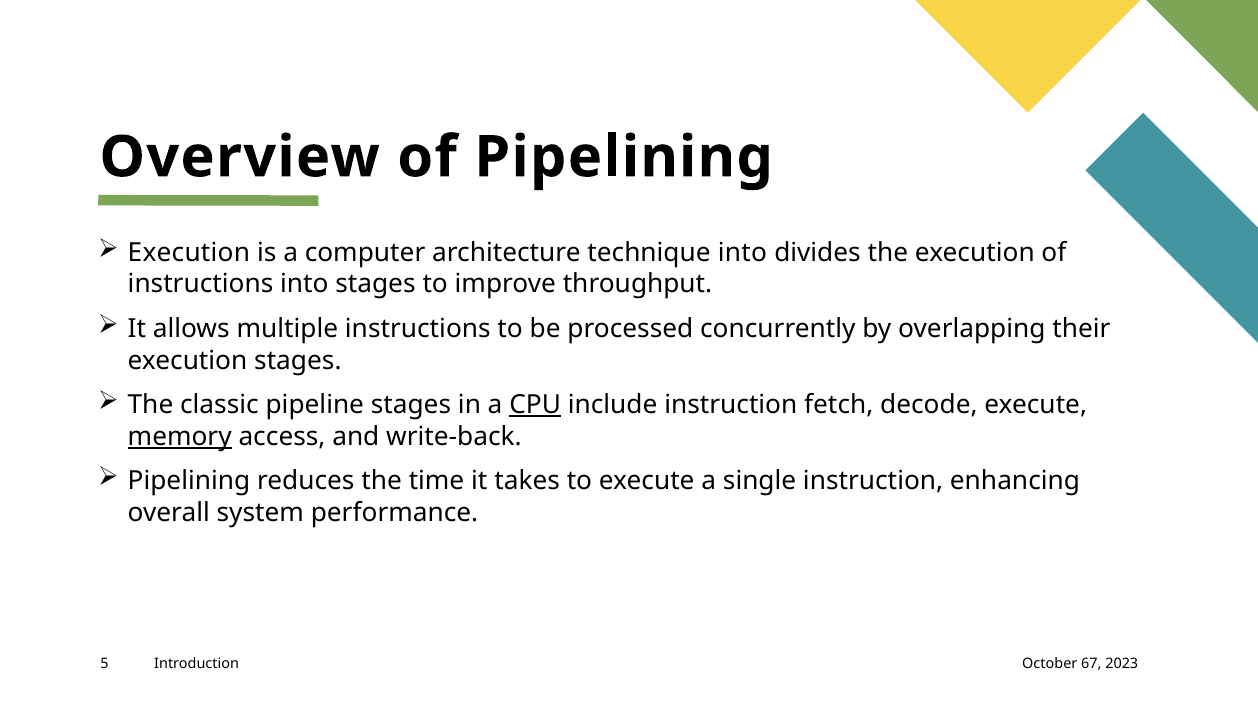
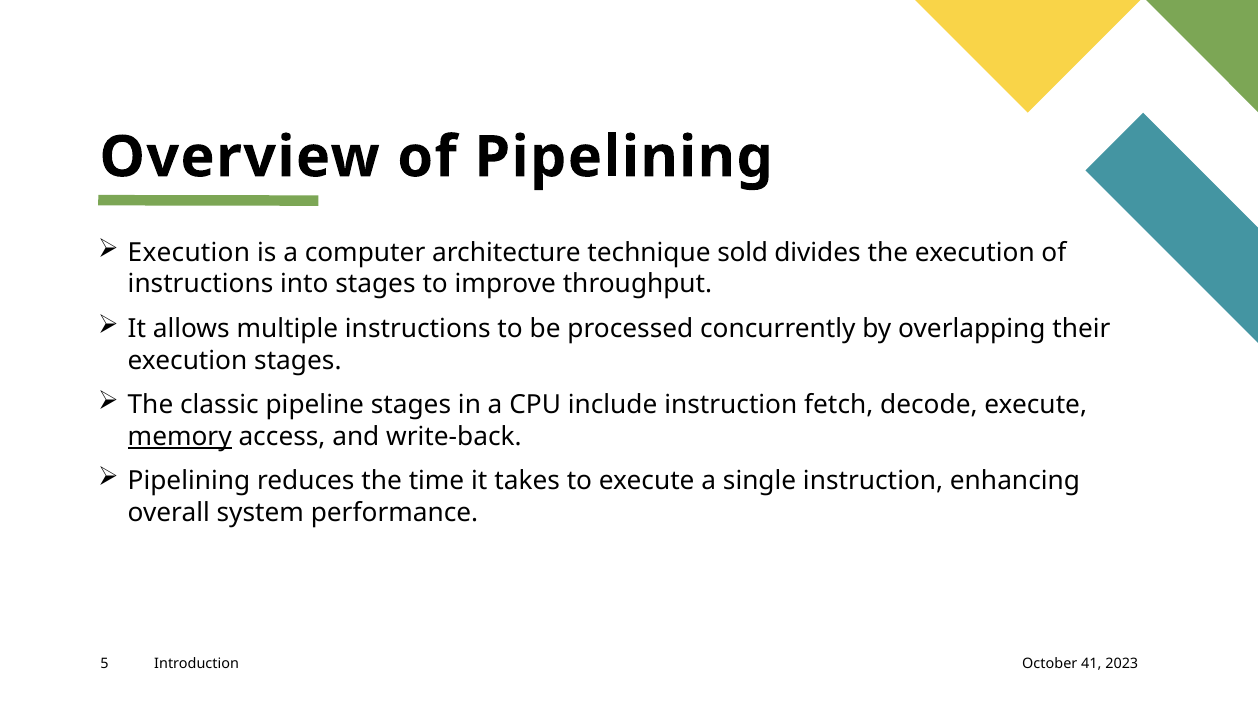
technique into: into -> sold (743, 253)
CPU underline: present -> none (535, 405)
67: 67 -> 41 (1091, 663)
